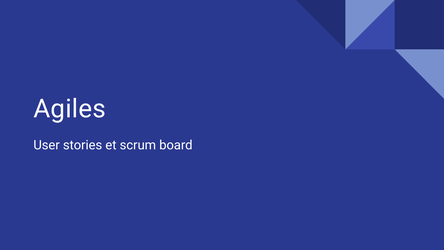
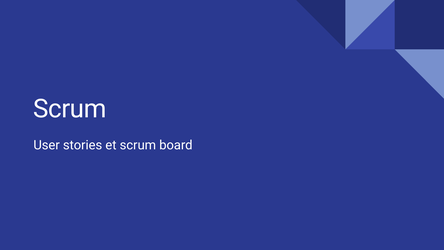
Agiles: Agiles -> Scrum (70, 109)
